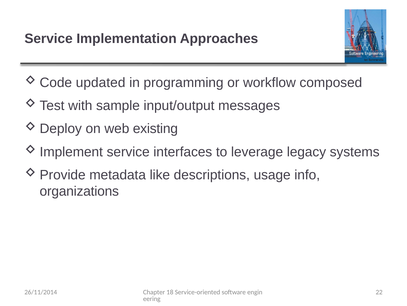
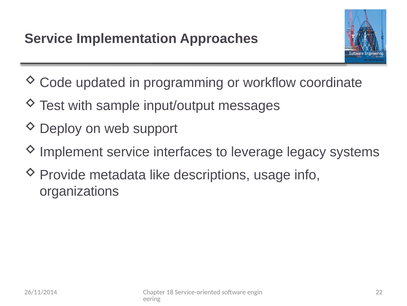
composed: composed -> coordinate (331, 82)
existing: existing -> support (155, 128)
